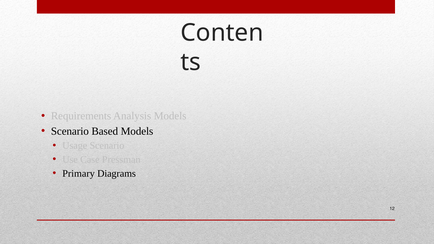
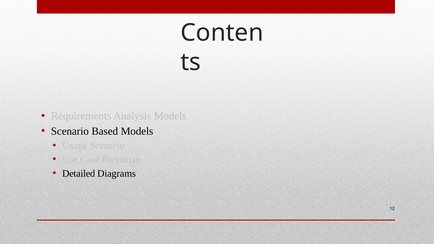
Primary: Primary -> Detailed (79, 174)
